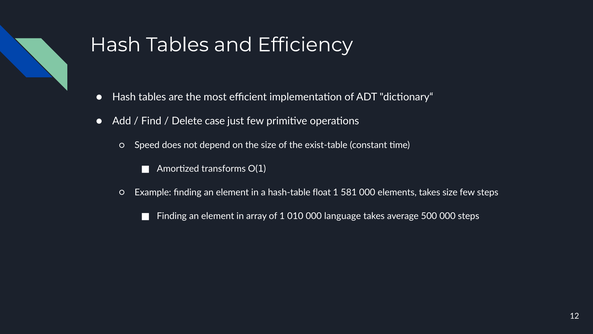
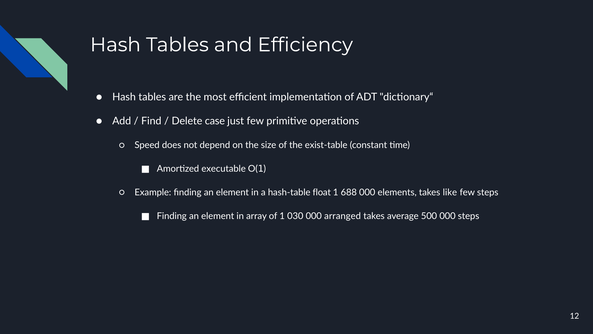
transforms: transforms -> executable (224, 169)
581: 581 -> 688 (349, 192)
takes size: size -> like (450, 192)
010: 010 -> 030 (295, 216)
language: language -> arranged (343, 216)
